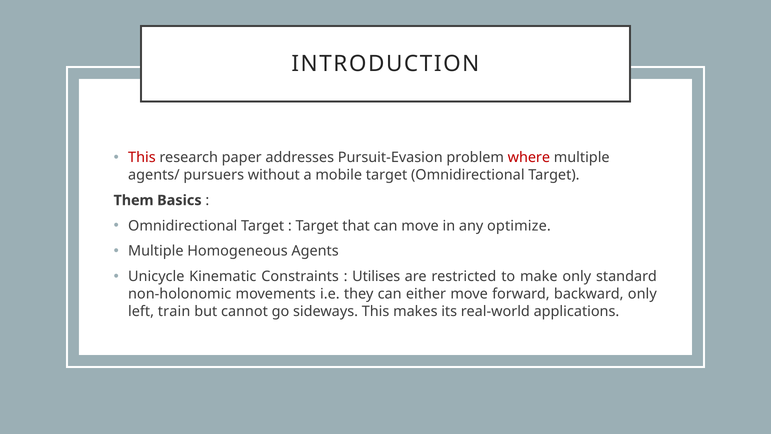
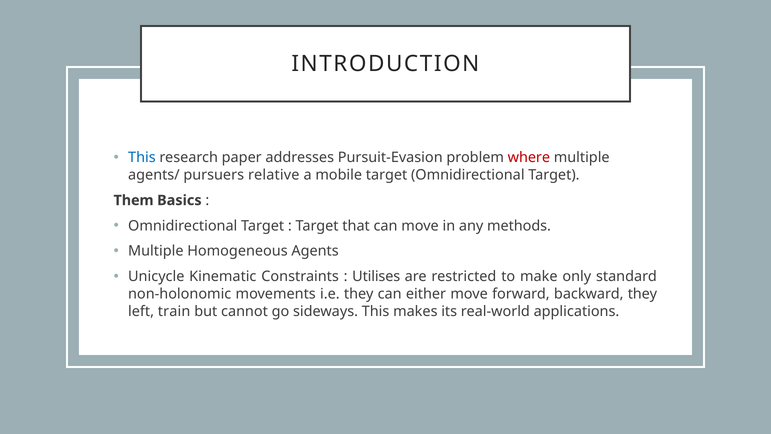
This colour: red -> blue (142, 157)
without: without -> relative (274, 175)
optimize: optimize -> methods (519, 226)
backward only: only -> they (642, 294)
